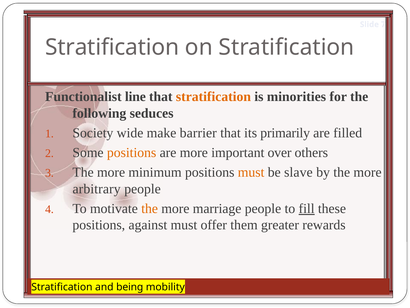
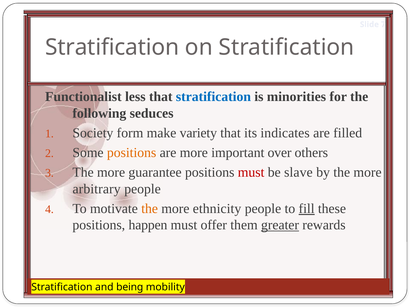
line: line -> less (135, 97)
stratification colour: orange -> blue (213, 97)
wide: wide -> form (130, 133)
barrier: barrier -> variety (198, 133)
primarily: primarily -> indicates (285, 133)
minimum: minimum -> guarantee (155, 172)
must colour: orange -> red (251, 172)
marriage: marriage -> ethnicity (217, 208)
against: against -> happen (148, 225)
greater underline: none -> present (280, 225)
